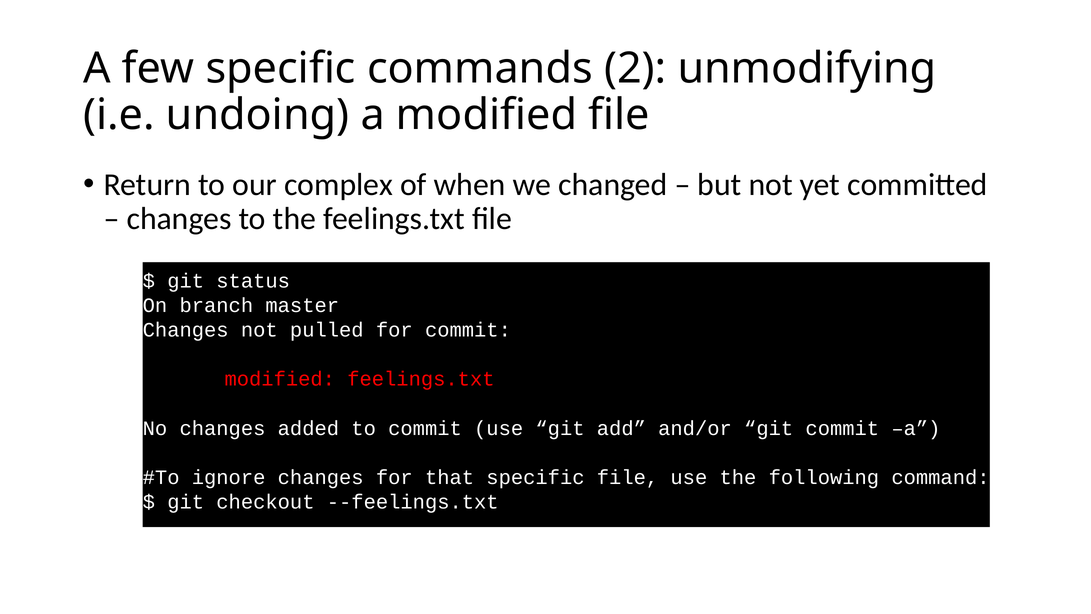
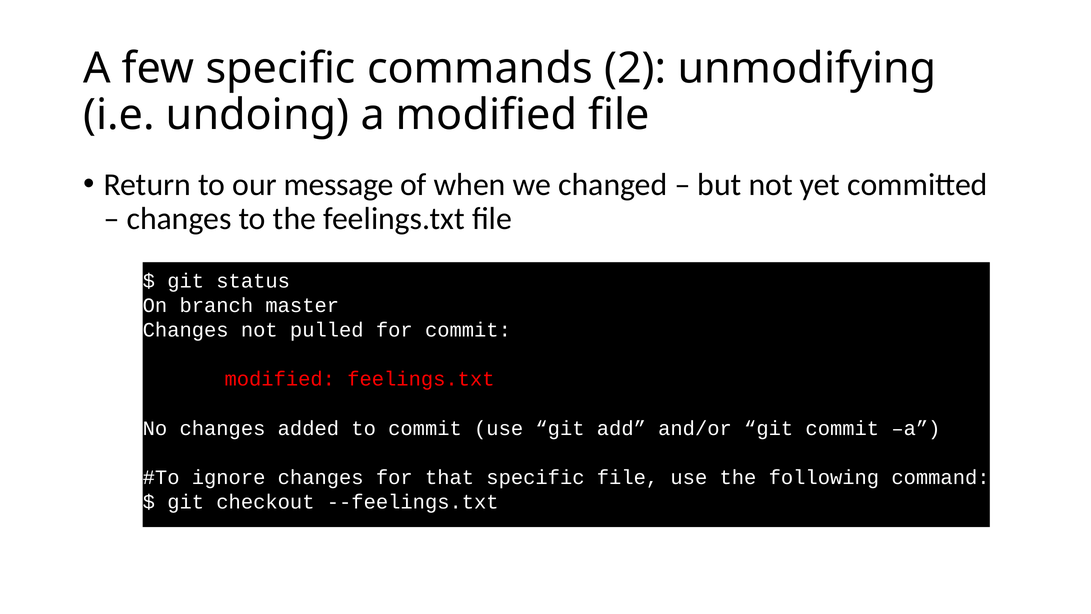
complex: complex -> message (339, 184)
